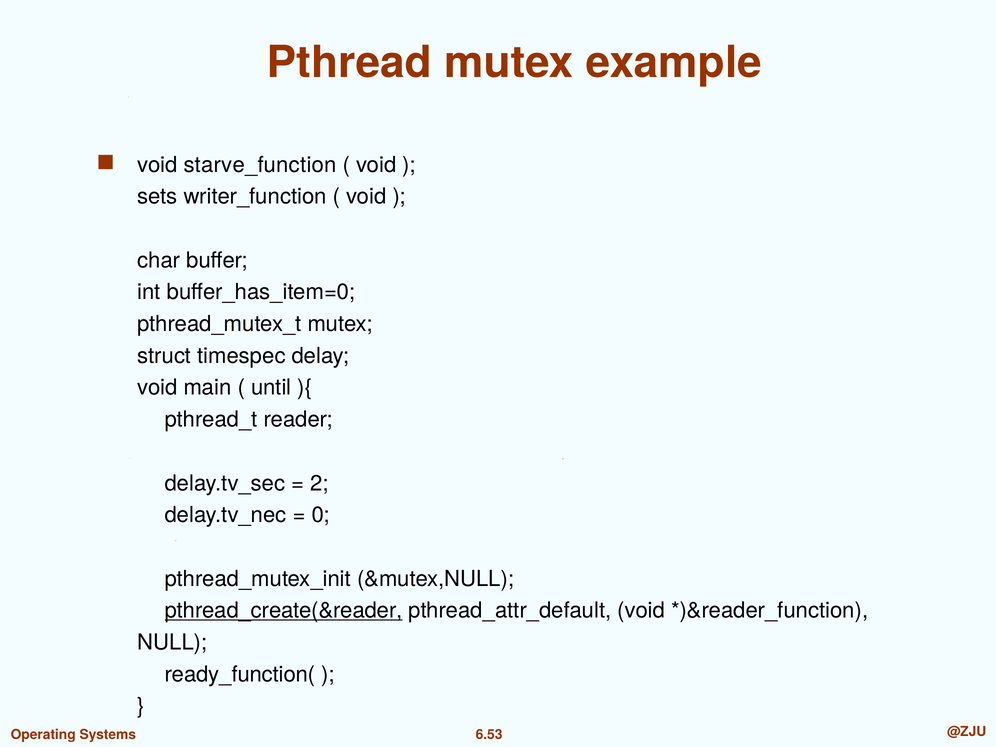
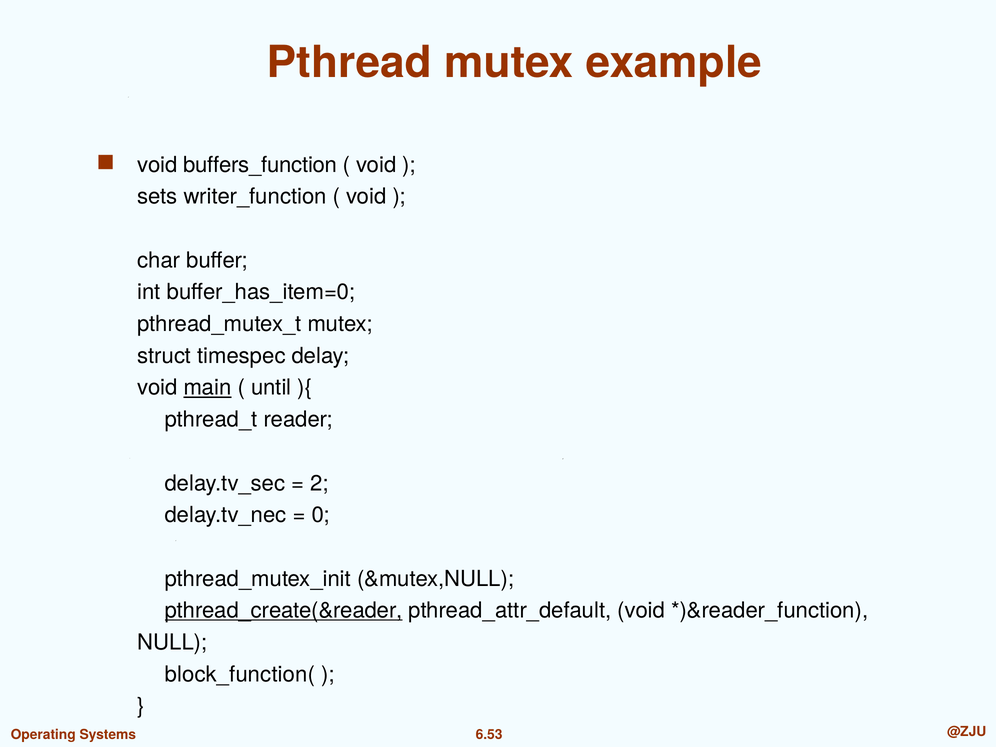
starve_function: starve_function -> buffers_function (260, 165)
main underline: none -> present (208, 388)
ready_function(: ready_function( -> block_function( (240, 674)
